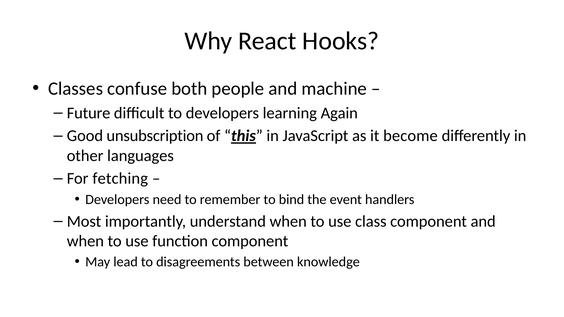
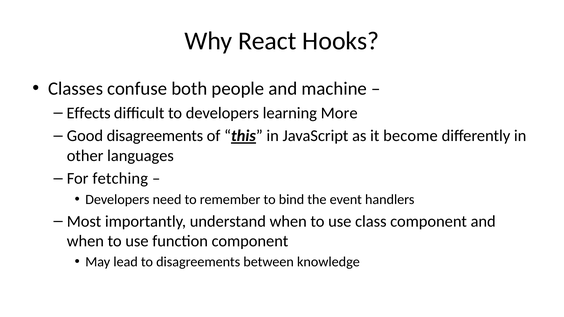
Future: Future -> Effects (89, 113)
Again: Again -> More (339, 113)
Good unsubscription: unsubscription -> disagreements (155, 136)
